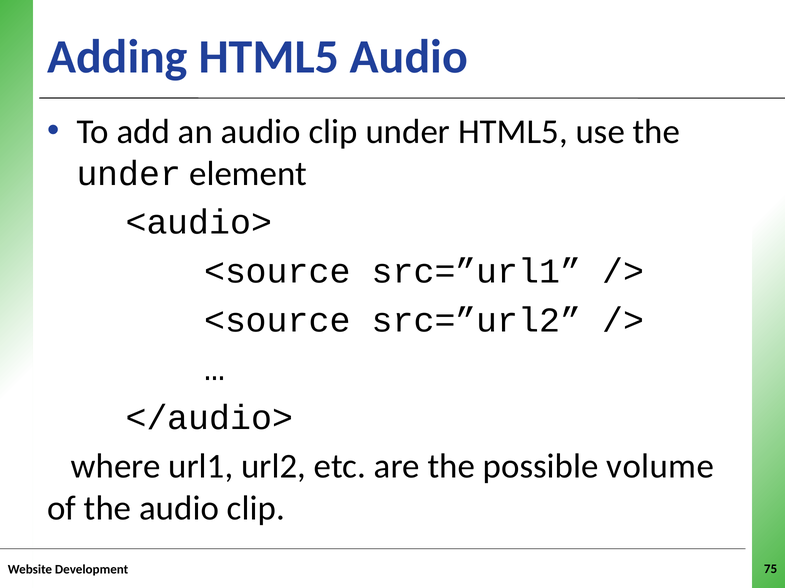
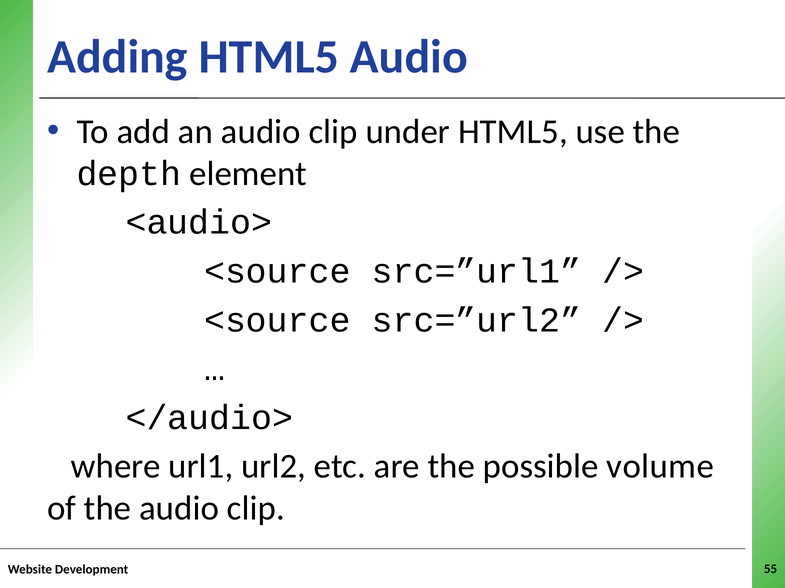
under: under -> depth (129, 174)
75: 75 -> 55 (771, 570)
